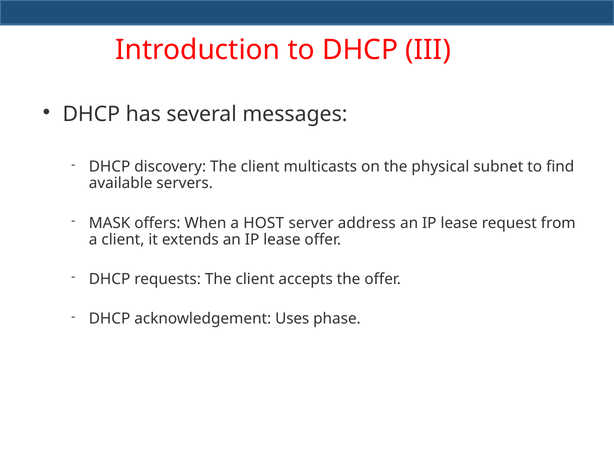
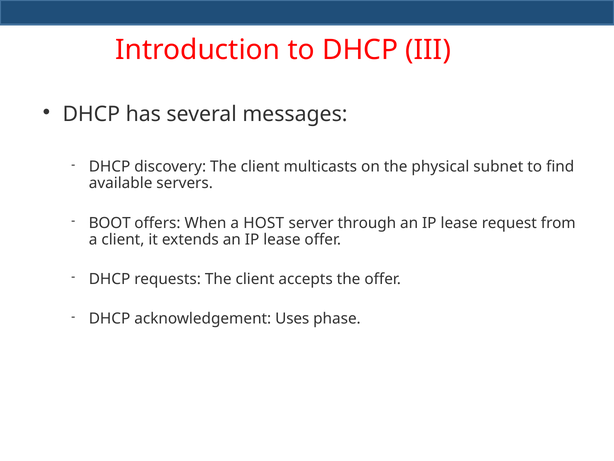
MASK: MASK -> BOOT (110, 223)
address: address -> through (367, 223)
